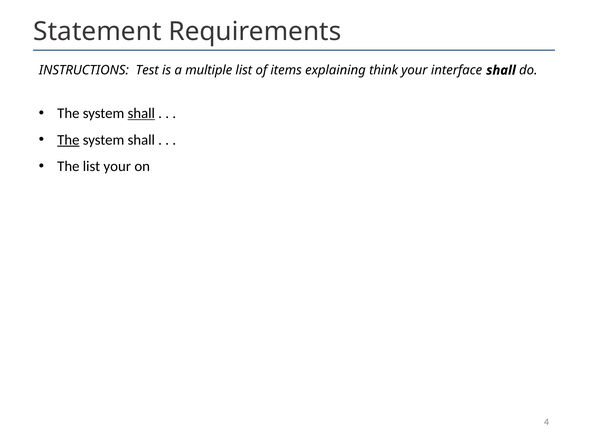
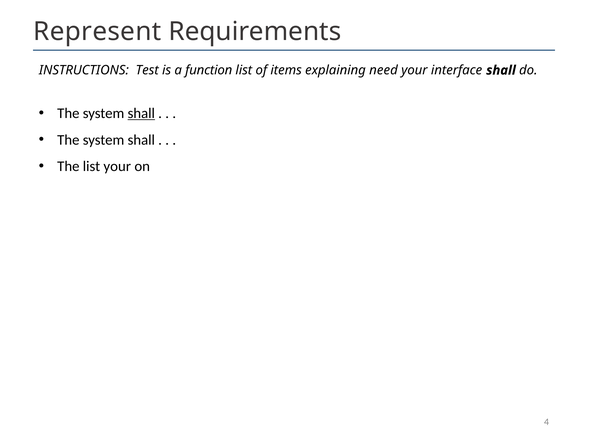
Statement: Statement -> Represent (97, 31)
multiple: multiple -> function (209, 70)
think: think -> need (384, 70)
The underline: present -> none (68, 140)
